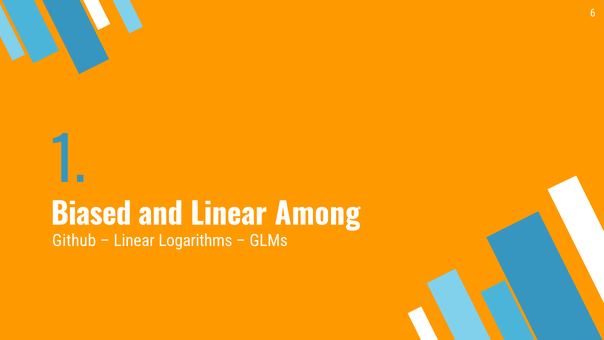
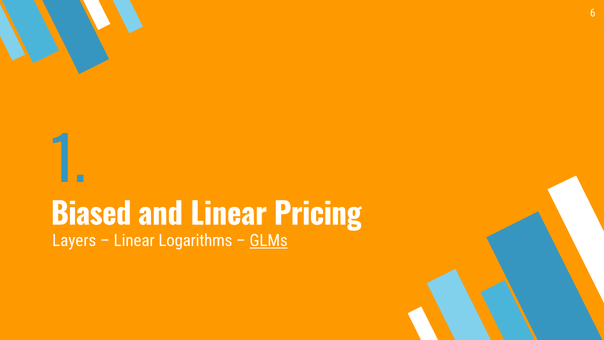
Among: Among -> Pricing (318, 215)
Github: Github -> Layers (74, 241)
GLMs underline: none -> present (269, 241)
